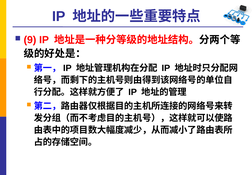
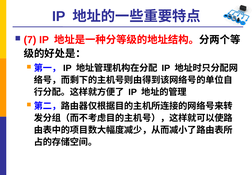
9: 9 -> 7 (30, 40)
